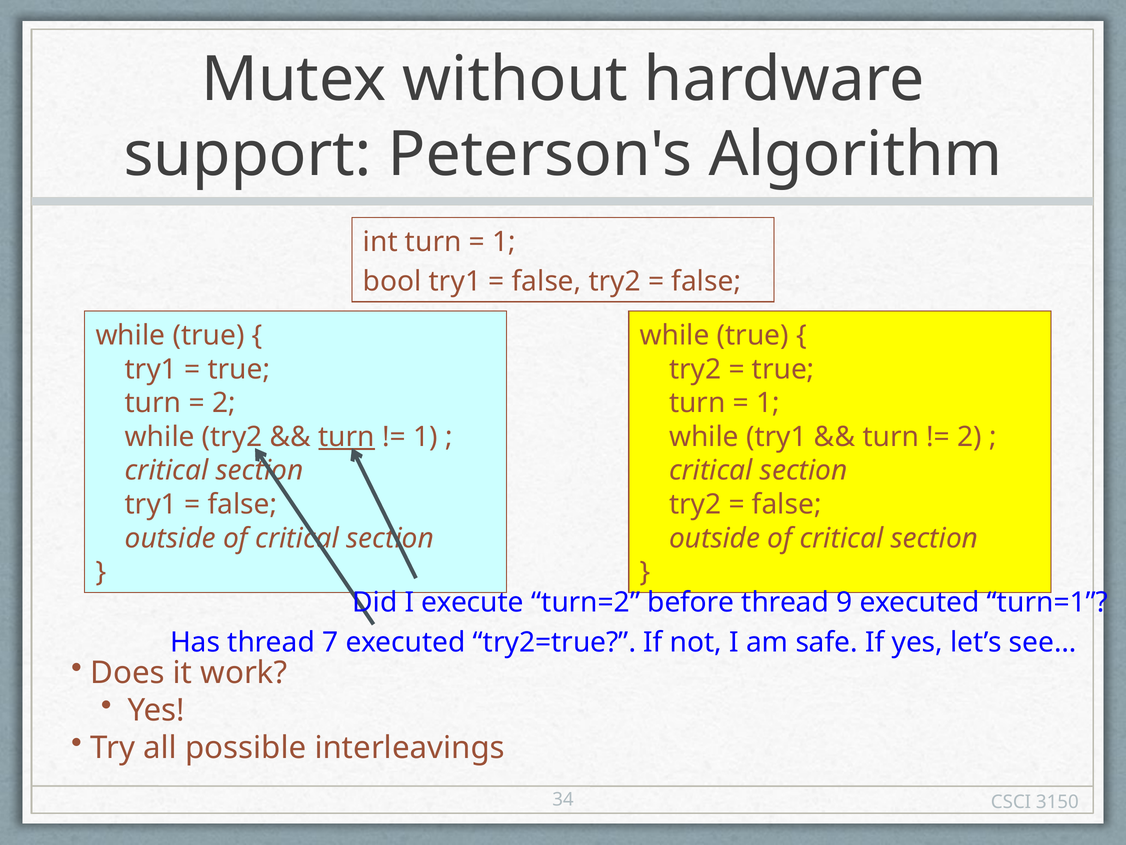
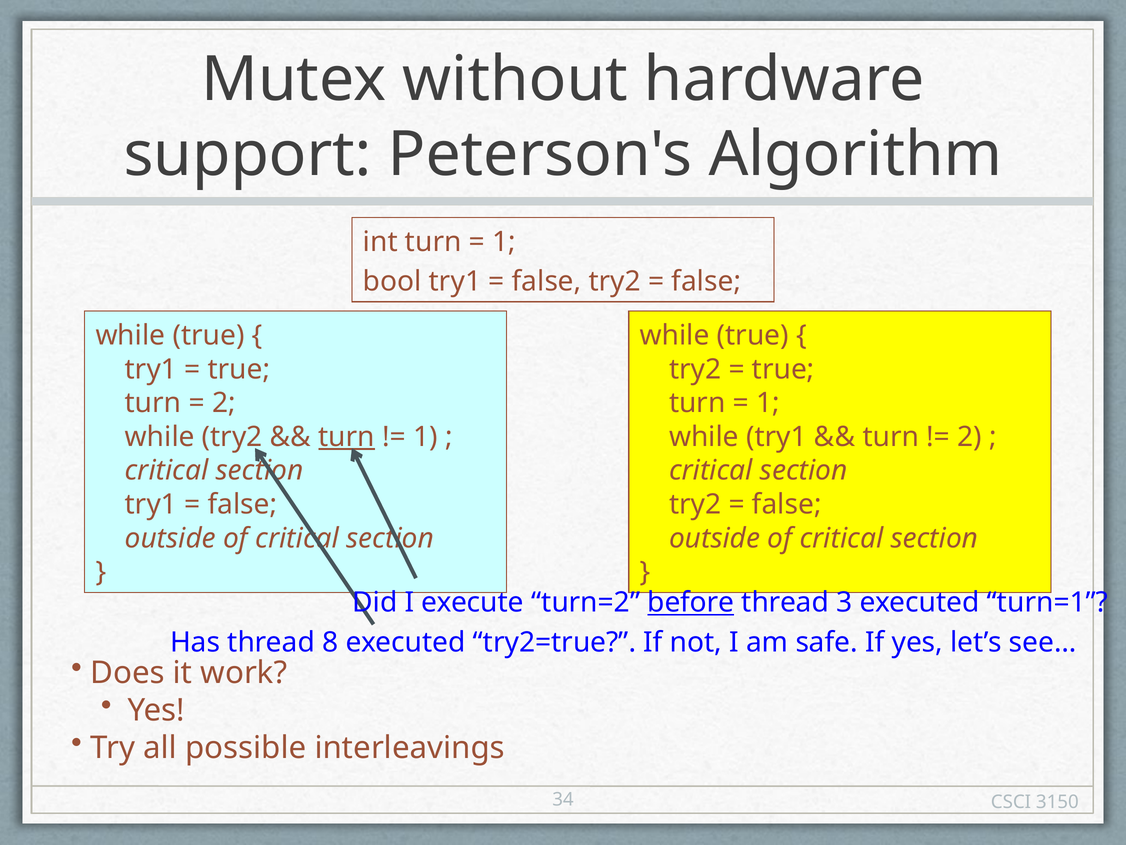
before underline: none -> present (691, 602)
9: 9 -> 3 (844, 602)
7: 7 -> 8 (330, 642)
